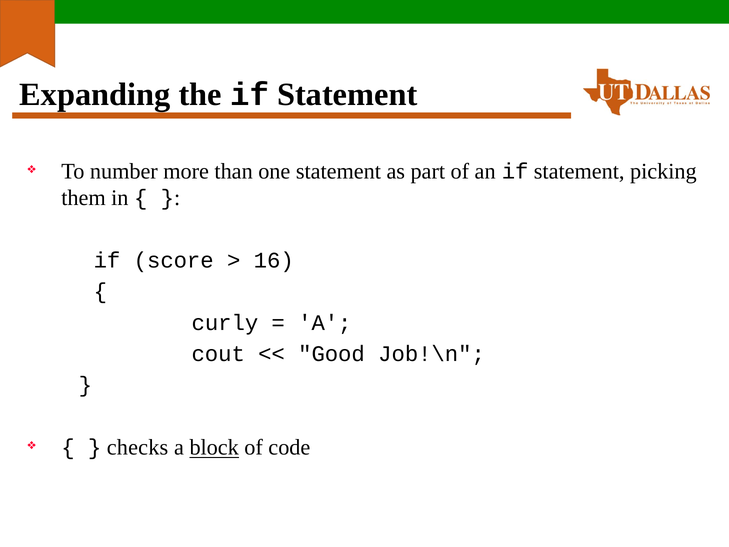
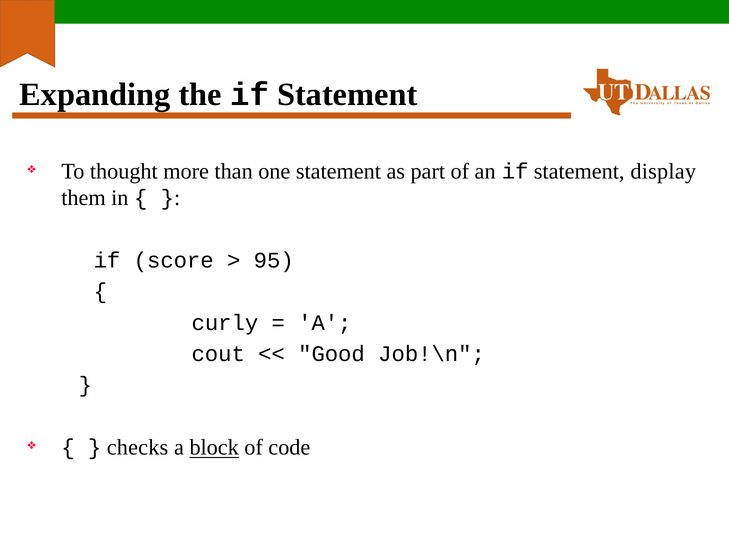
number: number -> thought (124, 171)
picking: picking -> display (663, 171)
16: 16 -> 95 (274, 260)
